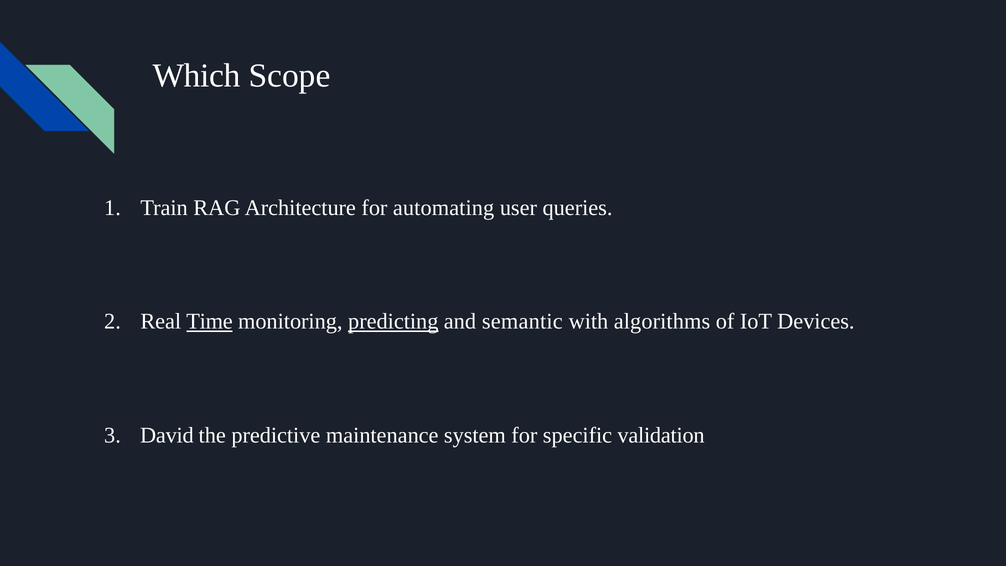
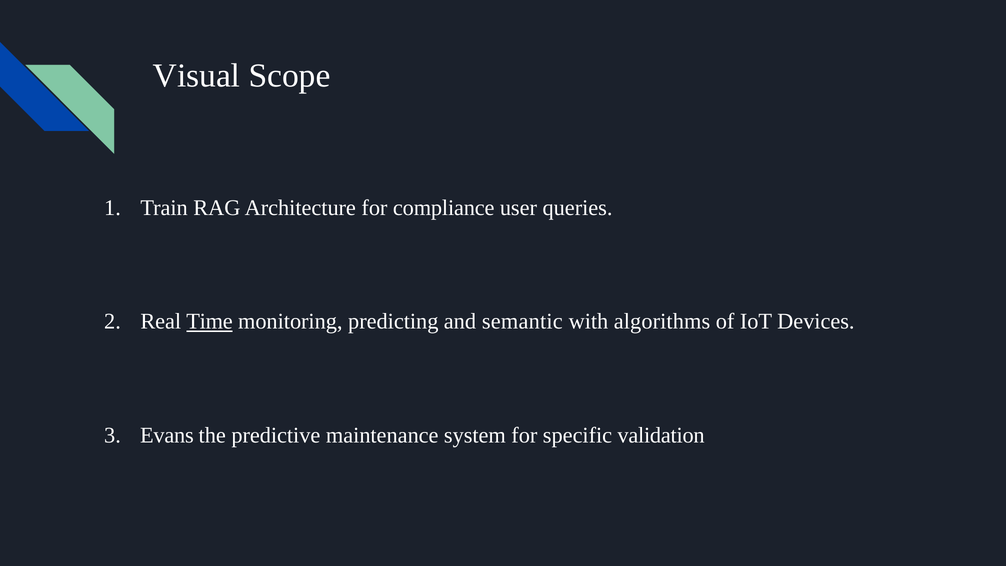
Which: Which -> Visual (197, 76)
automating: automating -> compliance (444, 208)
predicting underline: present -> none (393, 322)
David: David -> Evans (167, 435)
